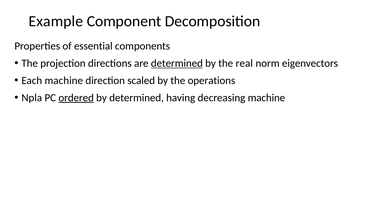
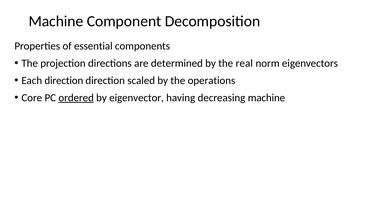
Example: Example -> Machine (56, 21)
determined underline: present -> none (177, 63)
Each machine: machine -> direction (64, 81)
Npla: Npla -> Core (32, 98)
by determined: determined -> eigenvector (137, 98)
